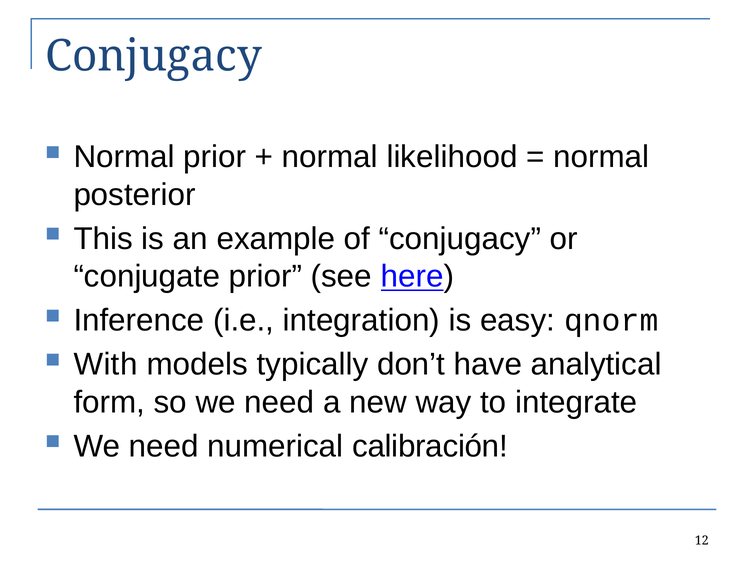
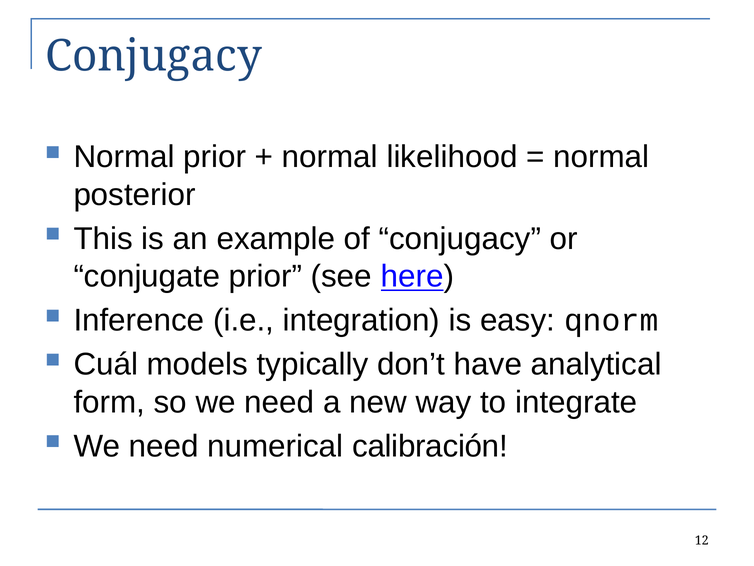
With: With -> Cuál (106, 364)
